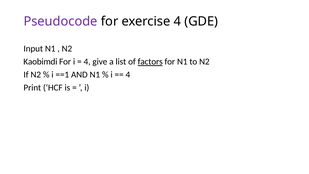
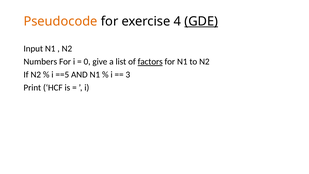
Pseudocode colour: purple -> orange (61, 21)
GDE underline: none -> present (201, 21)
Kaobimdi: Kaobimdi -> Numbers (40, 62)
4: 4 -> 0 (87, 62)
==1: ==1 -> ==5 (62, 75)
4: 4 -> 3 (128, 75)
